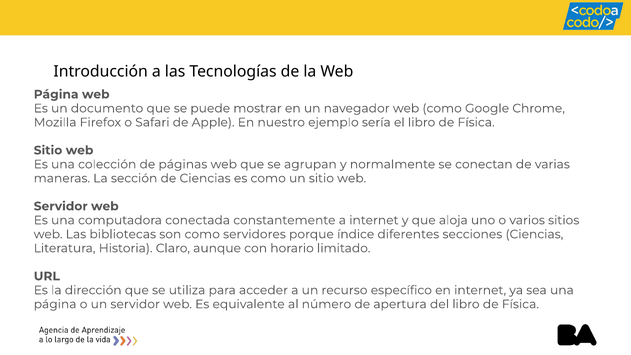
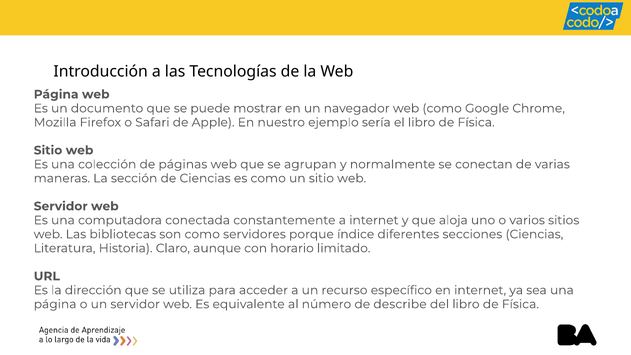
apertura: apertura -> describe (400, 304)
